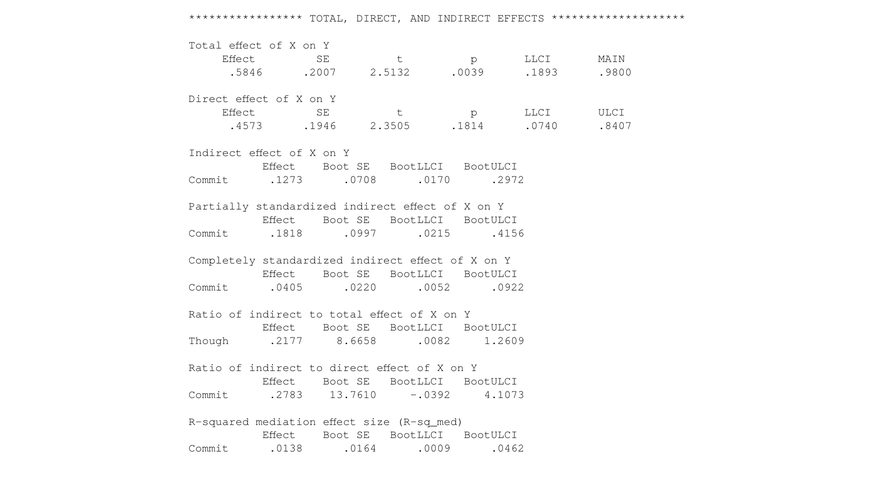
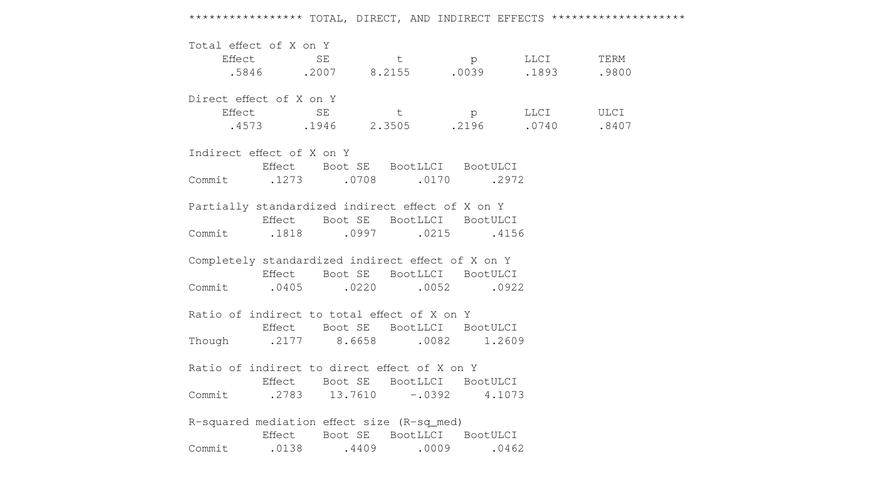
MAIN: MAIN -> TERM (612, 58)
2.5132: 2.5132 -> 8.2155 (390, 72)
.1814: .1814 -> .2196 (467, 126)
.0164: .0164 -> .4409 (360, 448)
